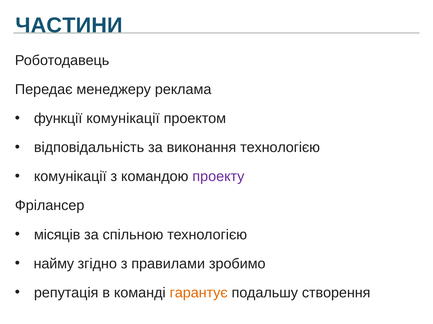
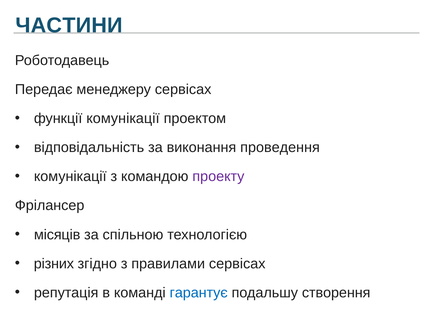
менеджеру реклама: реклама -> сервісах (183, 90)
виконання технологією: технологією -> проведення (280, 148)
найму: найму -> різних (54, 264)
правилами зробимо: зробимо -> сервісах (237, 264)
гарантує colour: orange -> blue (199, 293)
